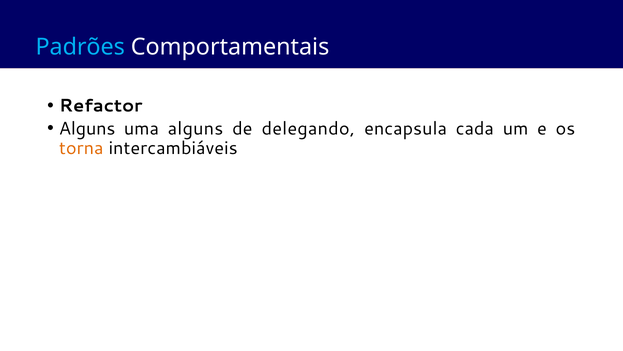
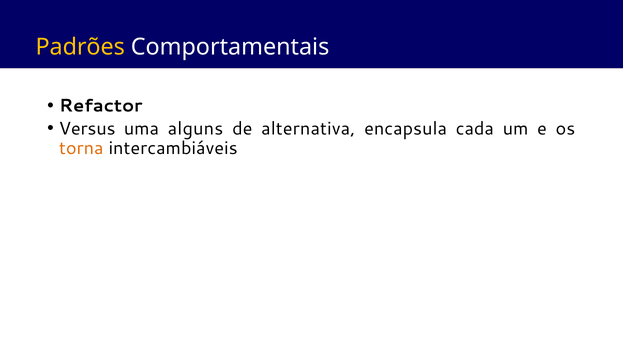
Padrões colour: light blue -> yellow (80, 47)
Alguns: Alguns -> Versus (87, 128)
delegando: delegando -> alternativa (308, 128)
